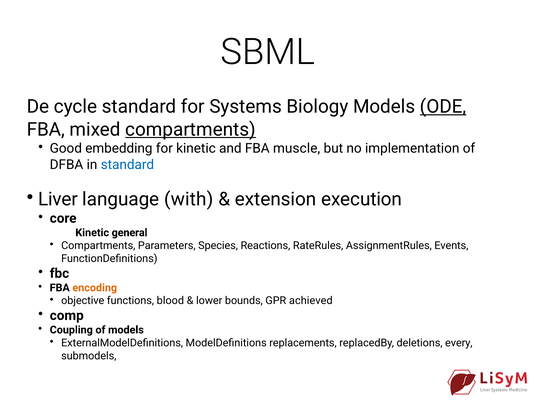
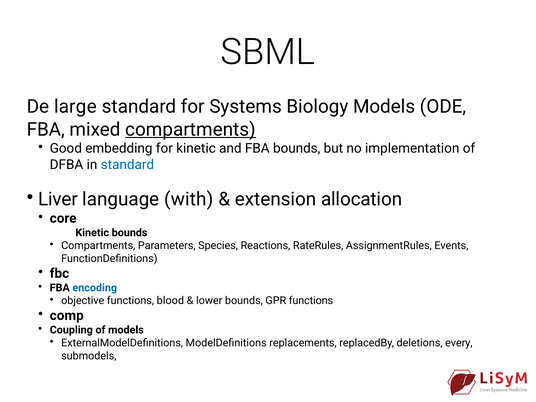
cycle: cycle -> large (75, 107)
ODE underline: present -> none (443, 107)
FBA muscle: muscle -> bounds (297, 149)
execution: execution -> allocation (362, 199)
Kinetic general: general -> bounds (130, 233)
encoding colour: orange -> blue (95, 288)
GPR achieved: achieved -> functions (311, 301)
